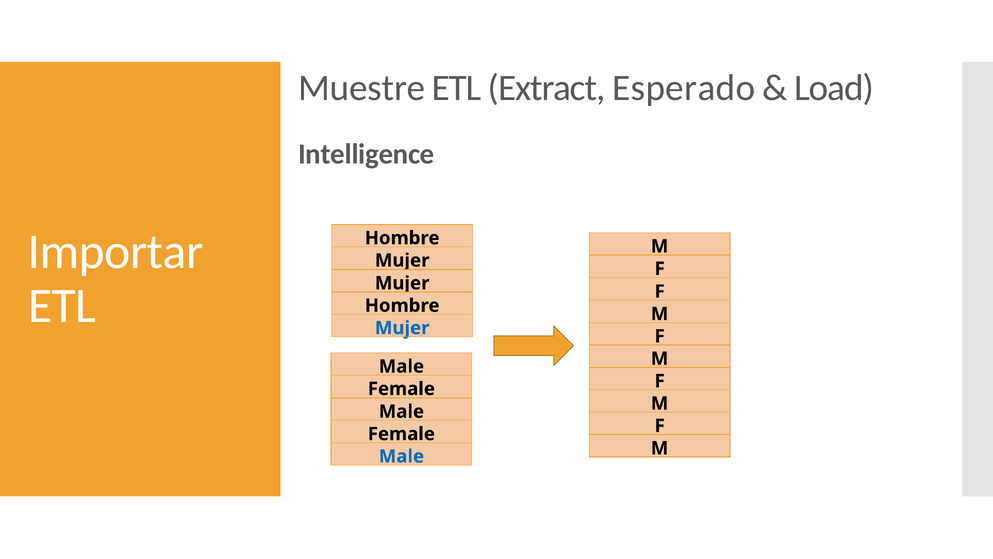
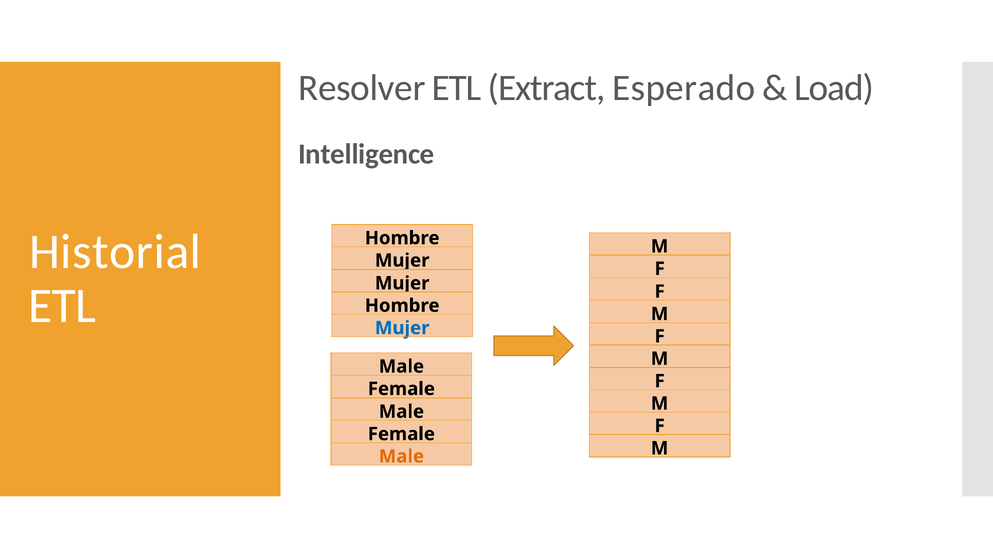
Muestre: Muestre -> Resolver (362, 88)
Importar: Importar -> Historial (115, 252)
Male colour: blue -> orange (401, 456)
